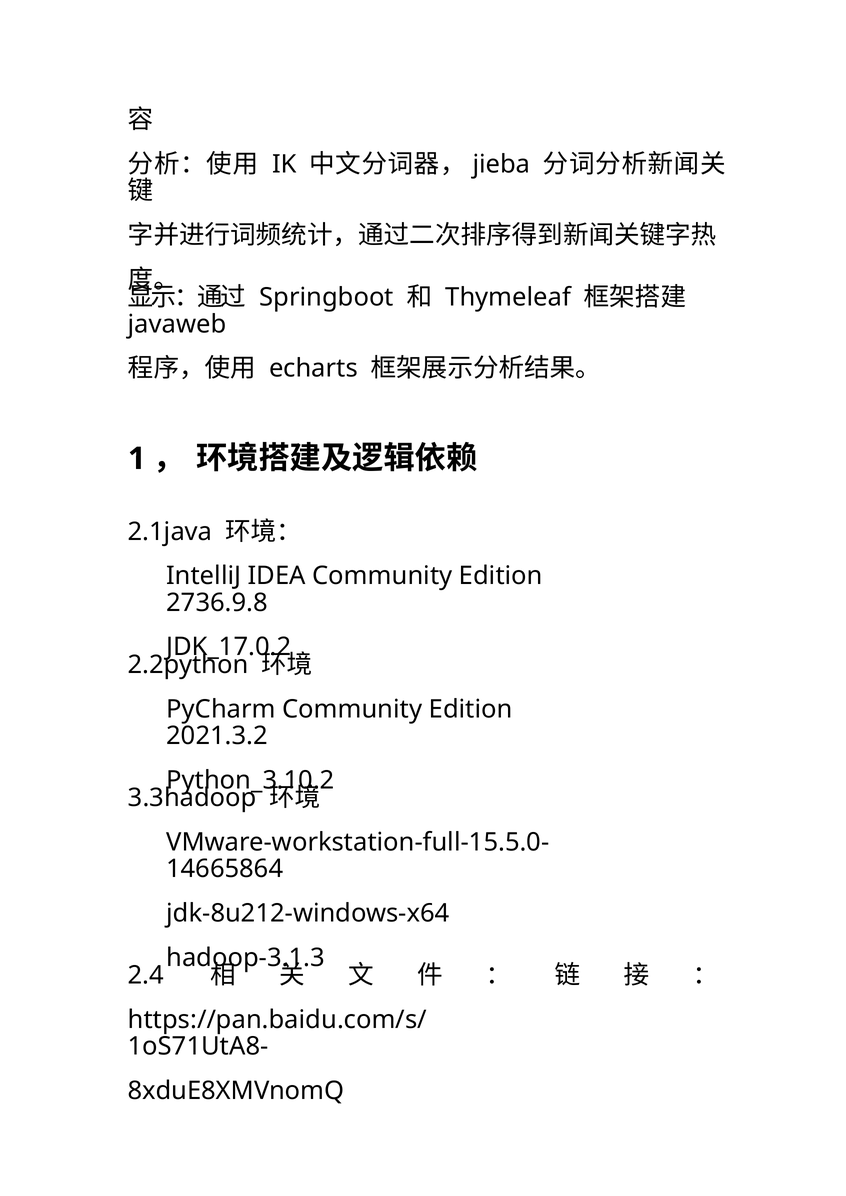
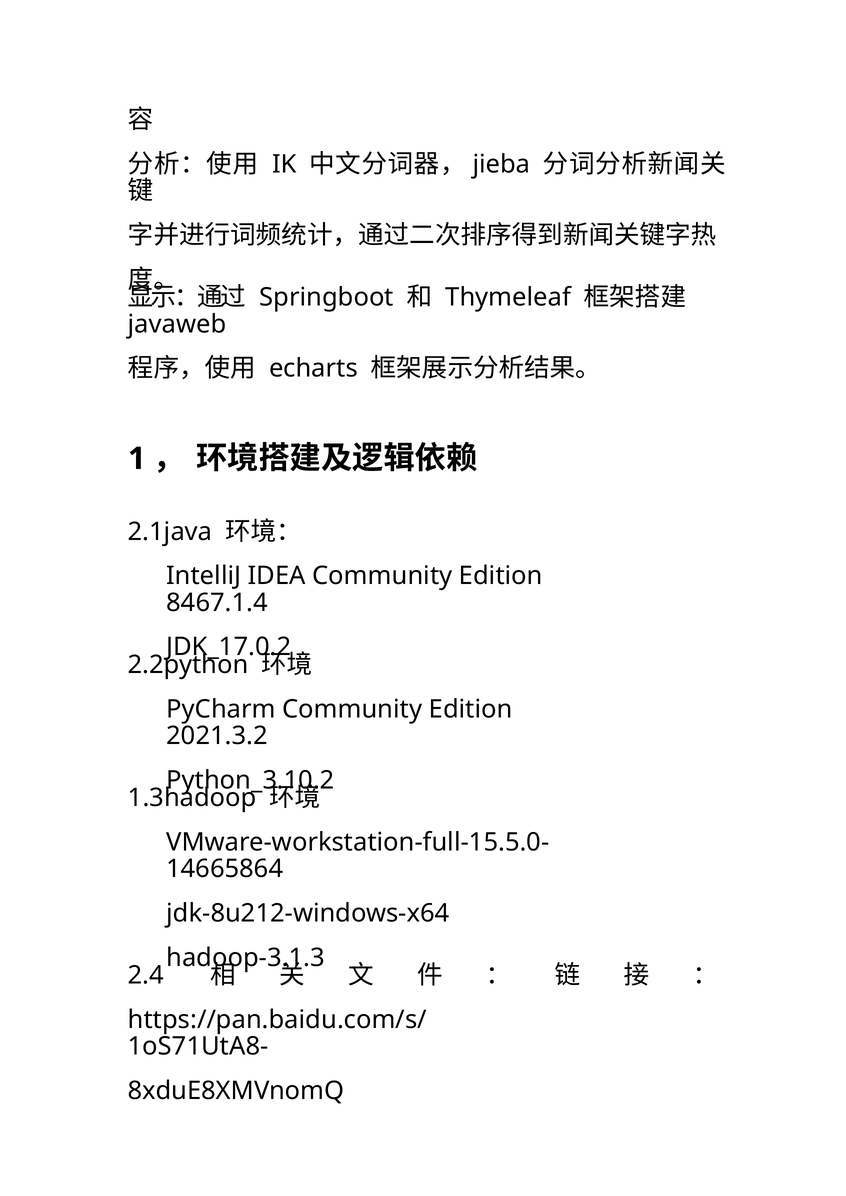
2736.9.8: 2736.9.8 -> 8467.1.4 (217, 603)
3.3hadoop: 3.3hadoop -> 1.3hadoop (192, 798)
